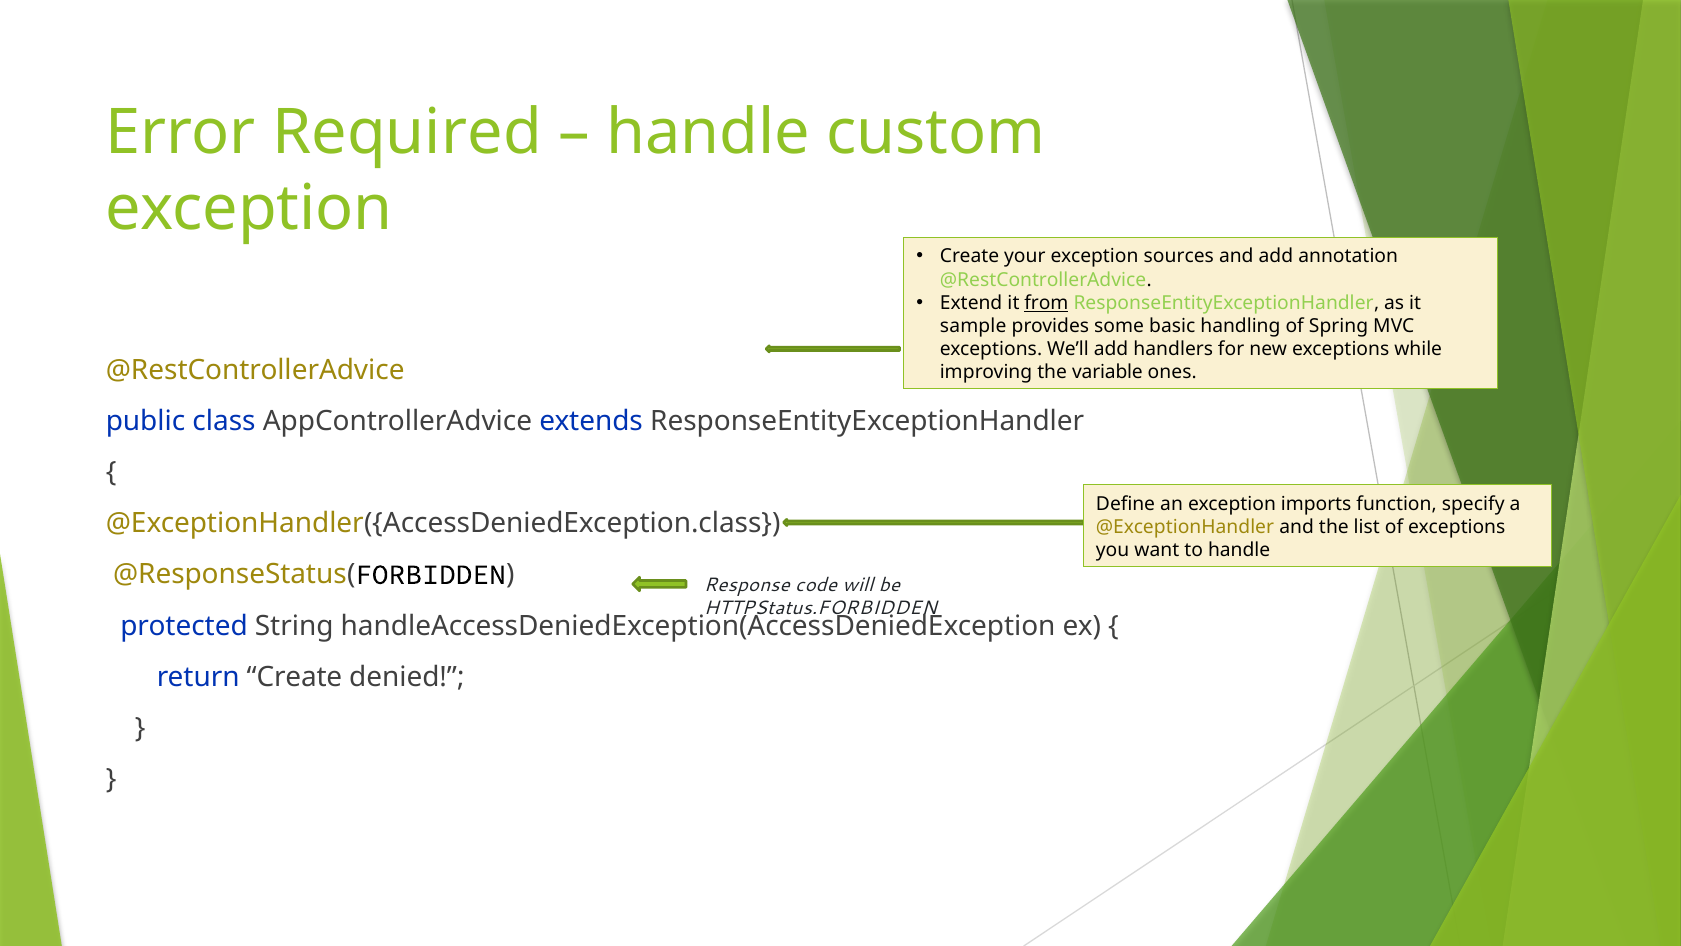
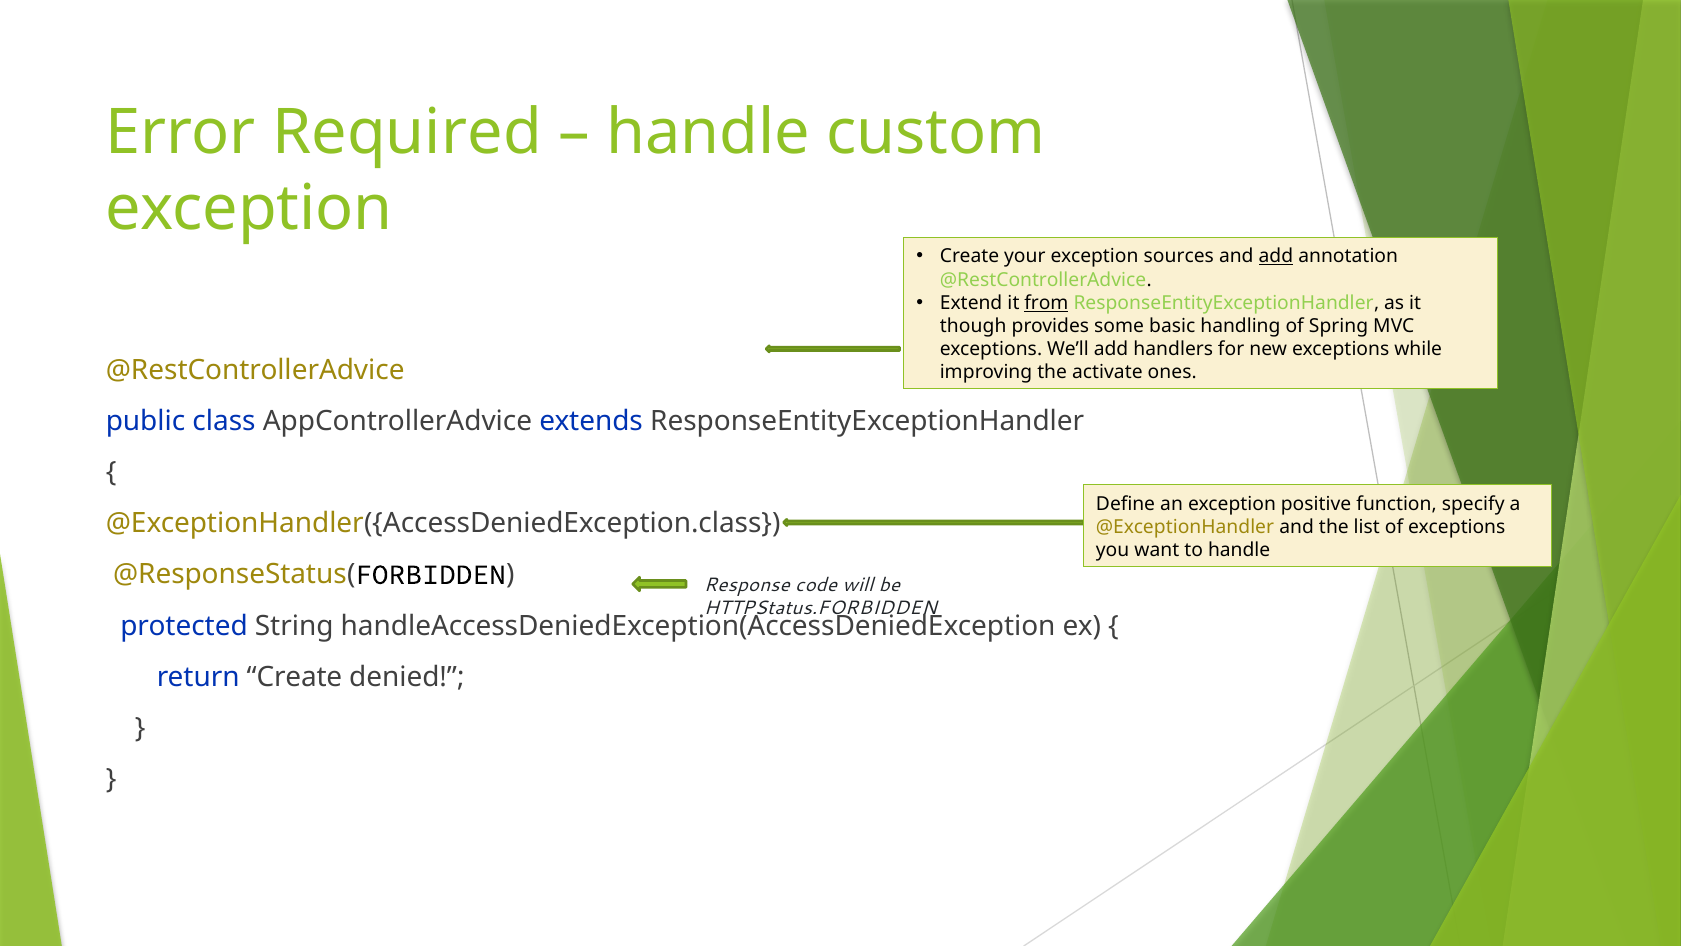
add underline: none -> present (1276, 256)
sample: sample -> though (973, 326)
variable: variable -> activate (1107, 372)
imports: imports -> positive (1316, 503)
